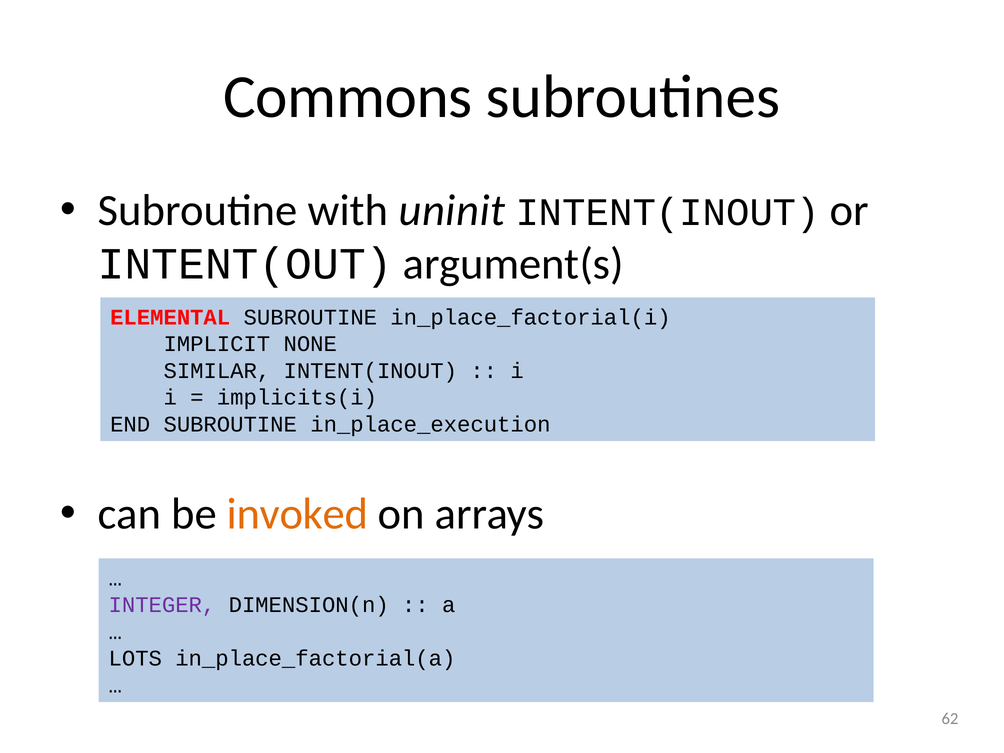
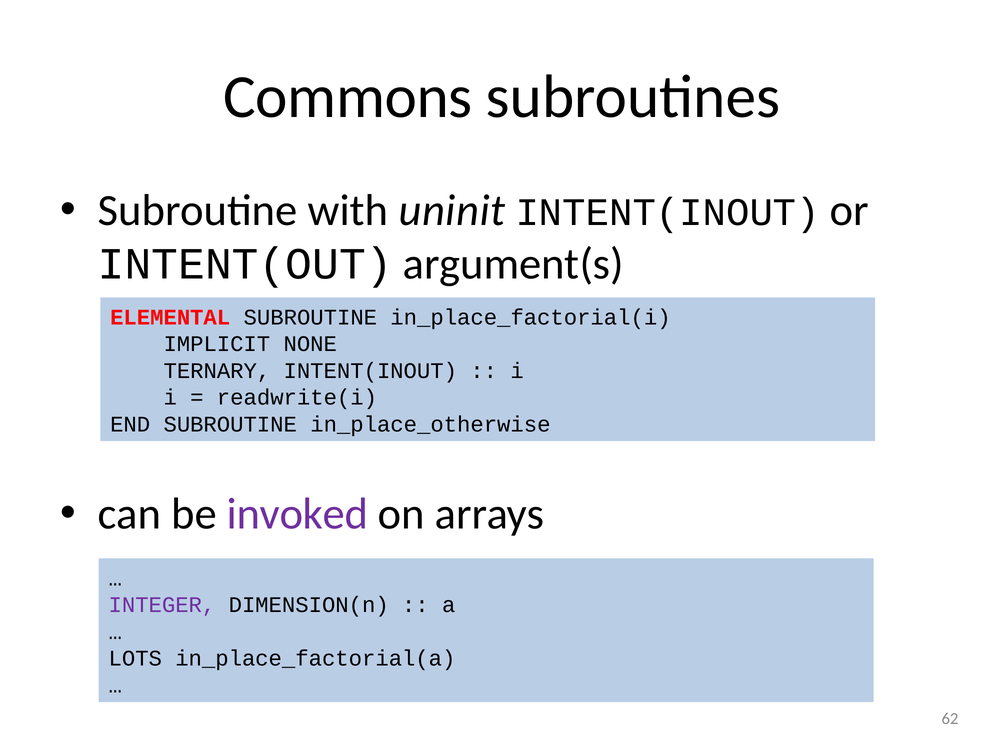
SIMILAR: SIMILAR -> TERNARY (217, 371)
implicits(i: implicits(i -> readwrite(i (297, 398)
in_place_execution: in_place_execution -> in_place_otherwise (430, 424)
invoked colour: orange -> purple (298, 514)
